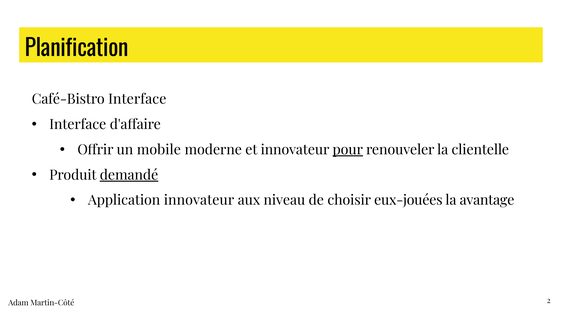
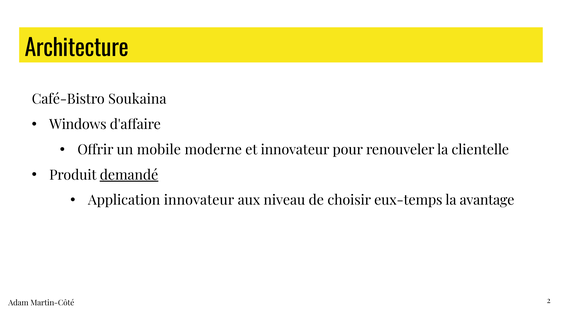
Planification: Planification -> Architecture (77, 49)
Café-Bistro Interface: Interface -> Soukaina (137, 99)
Interface: Interface -> Windows (78, 125)
pour underline: present -> none (348, 150)
eux-jouées: eux-jouées -> eux-temps (408, 200)
